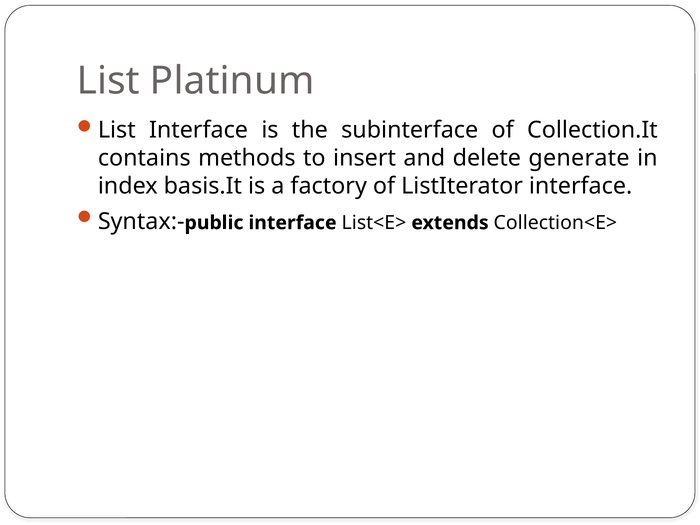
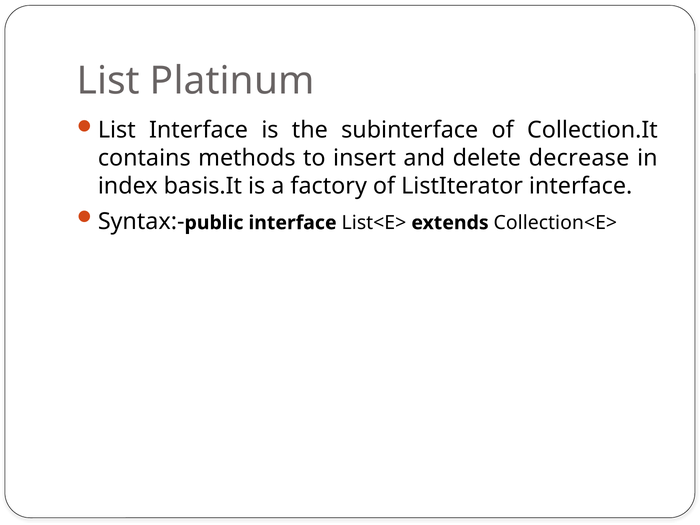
generate: generate -> decrease (579, 158)
